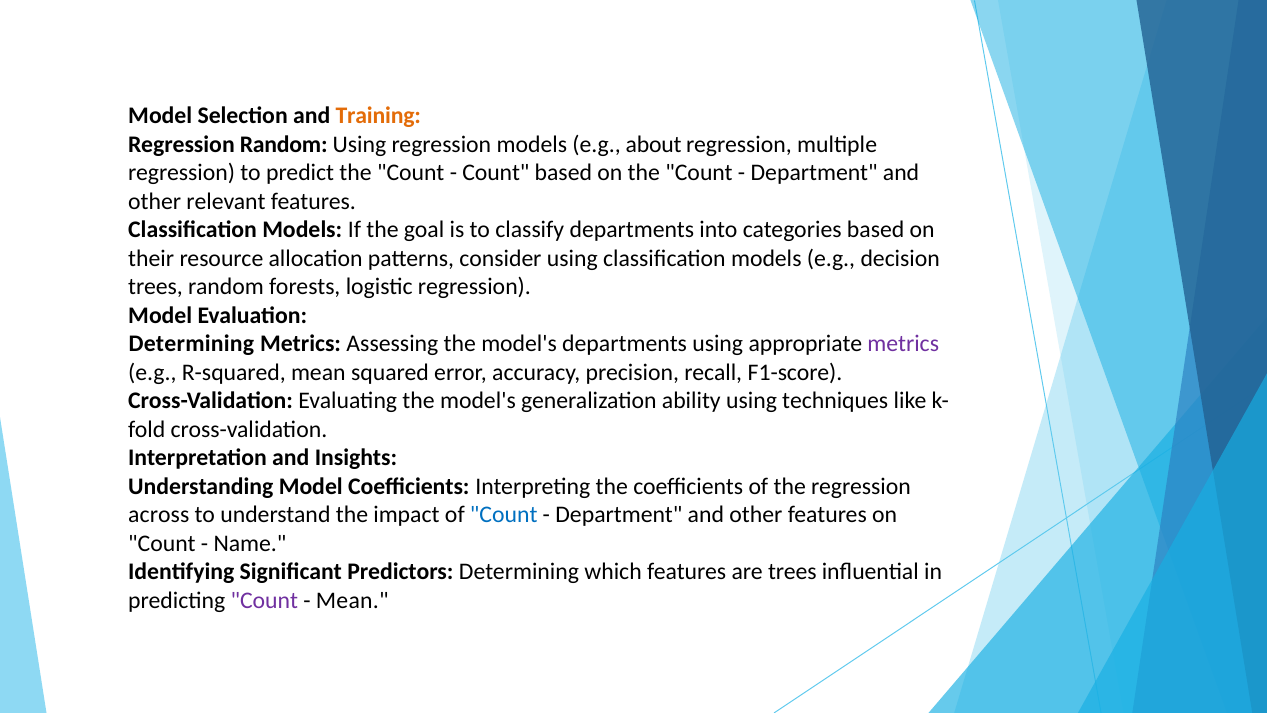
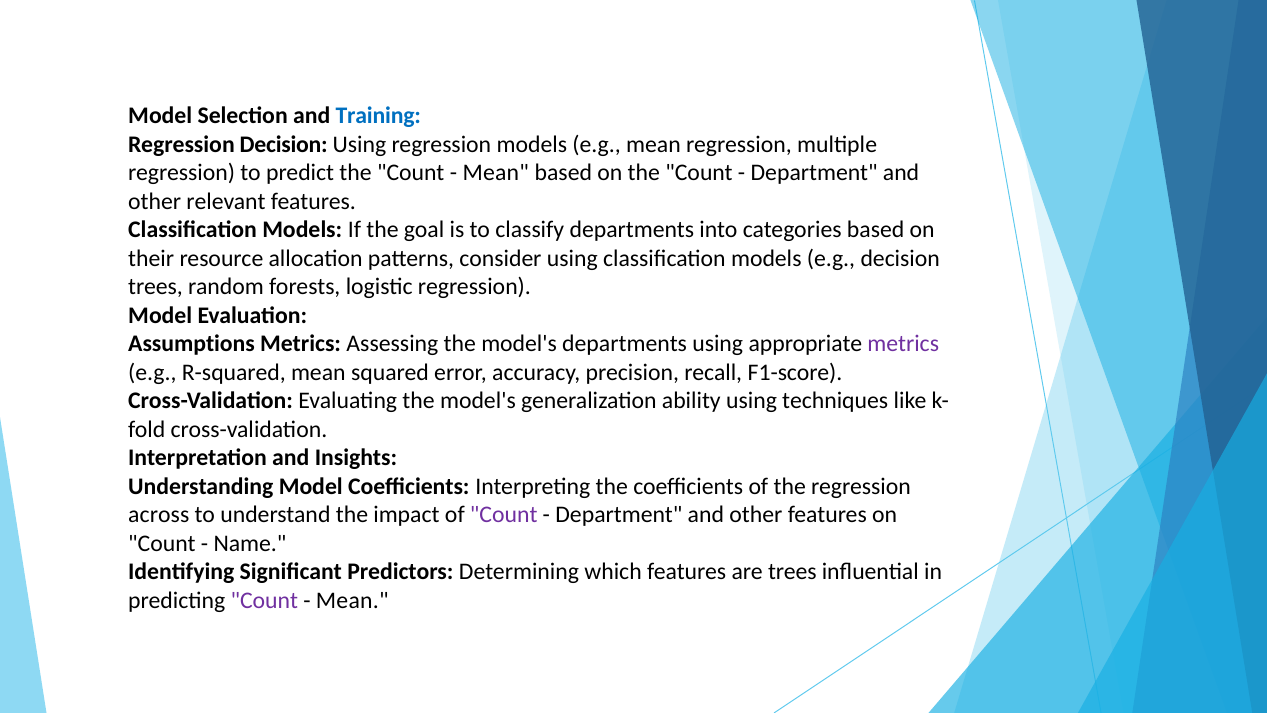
Training colour: orange -> blue (378, 116)
Regression Random: Random -> Decision (284, 144)
e.g about: about -> mean (653, 144)
Count: Count -> Mean (496, 173)
Determining: Determining -> Assumptions (192, 344)
Count colour: blue -> purple (504, 515)
